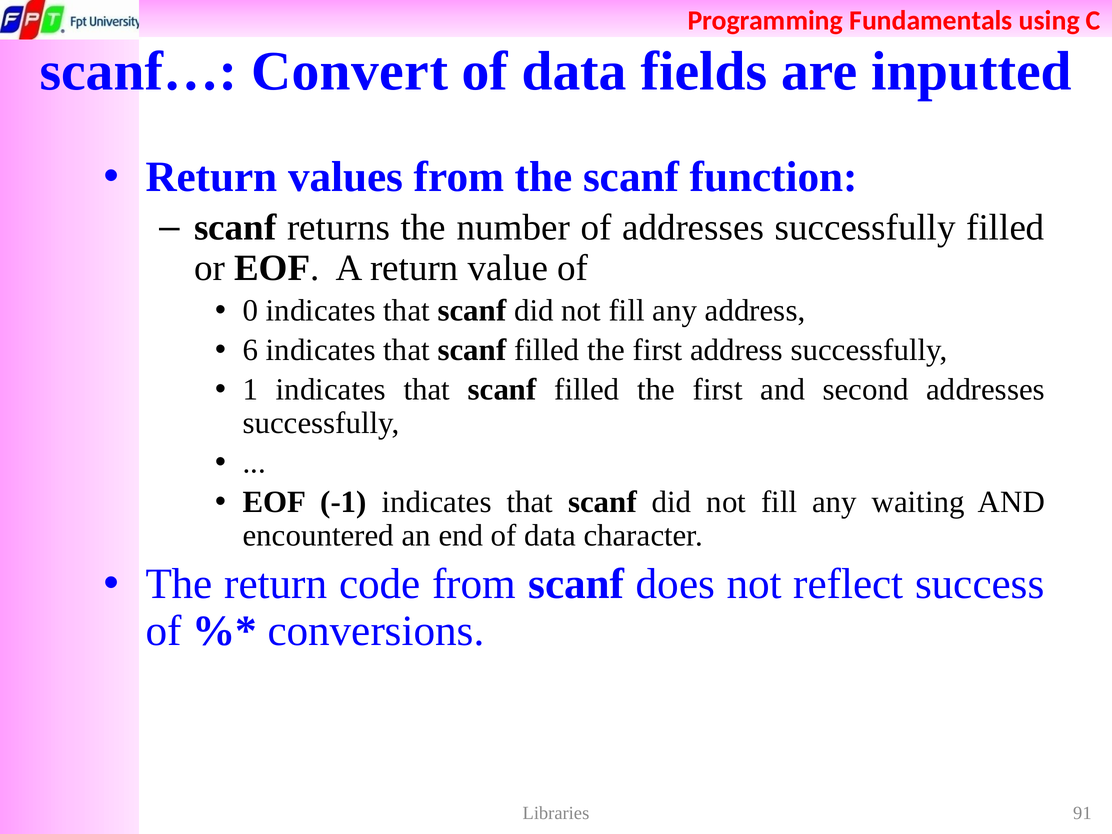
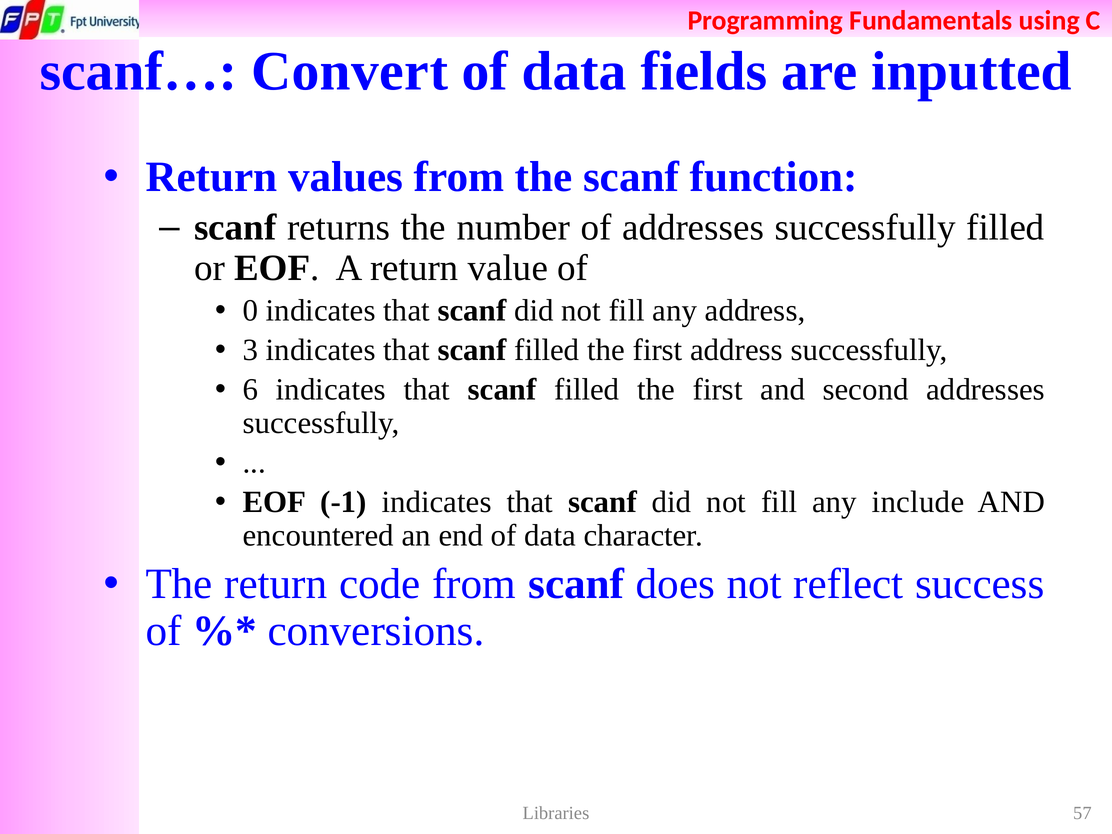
6: 6 -> 3 (251, 350)
1: 1 -> 6 (251, 390)
waiting: waiting -> include (918, 502)
91: 91 -> 57 (1082, 813)
